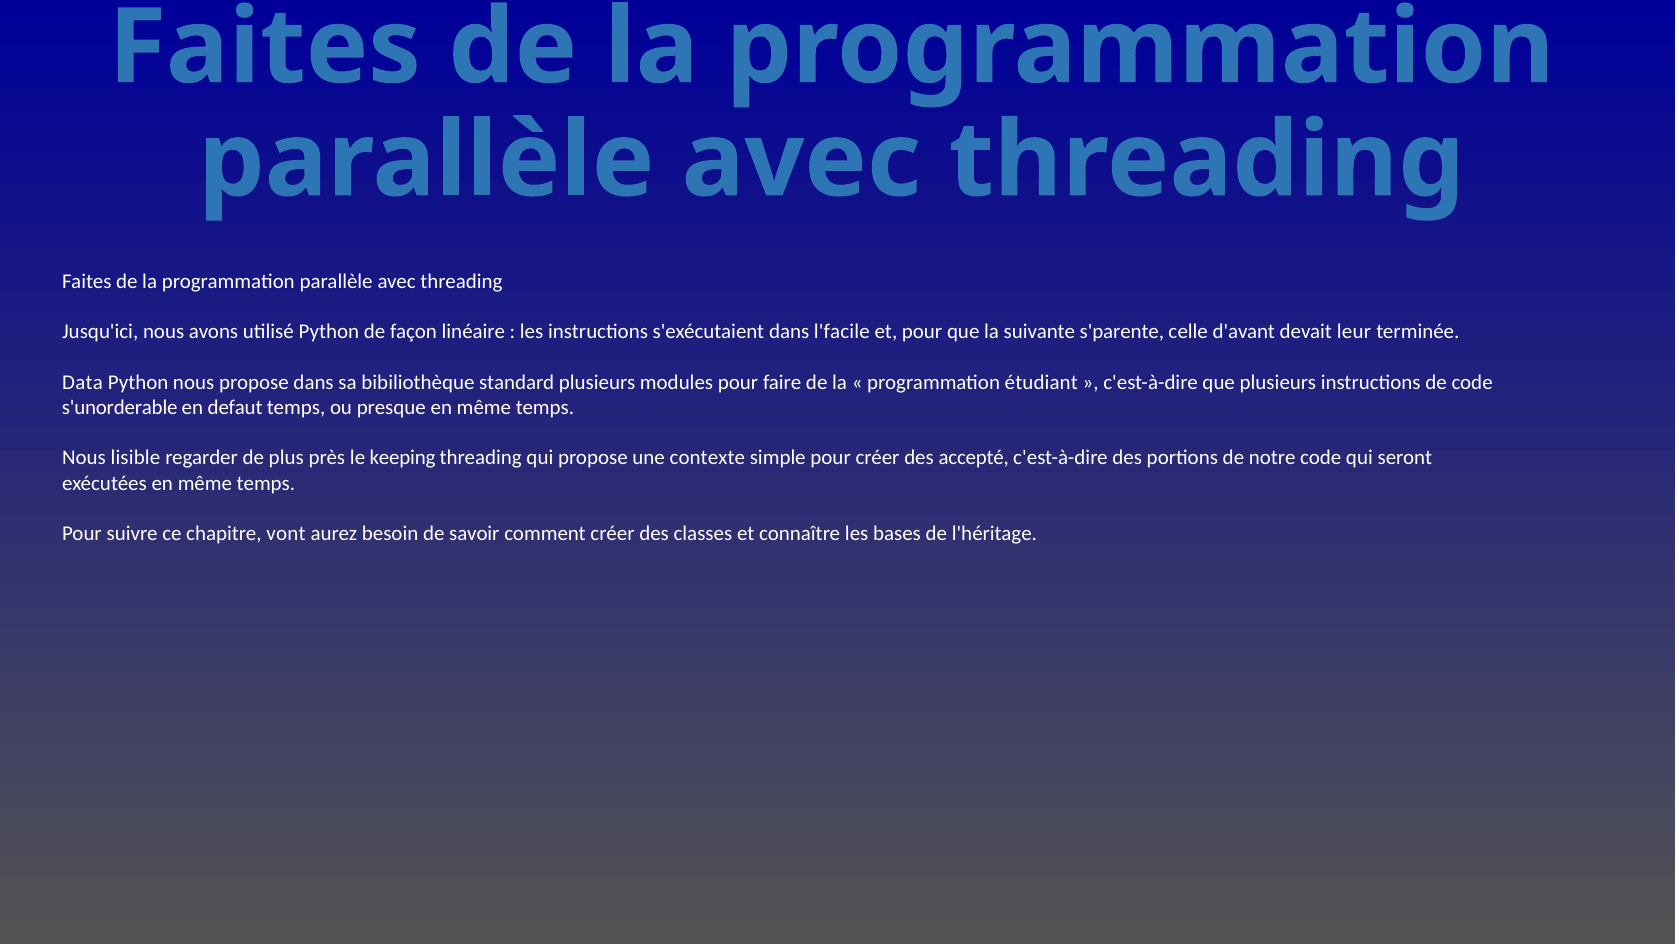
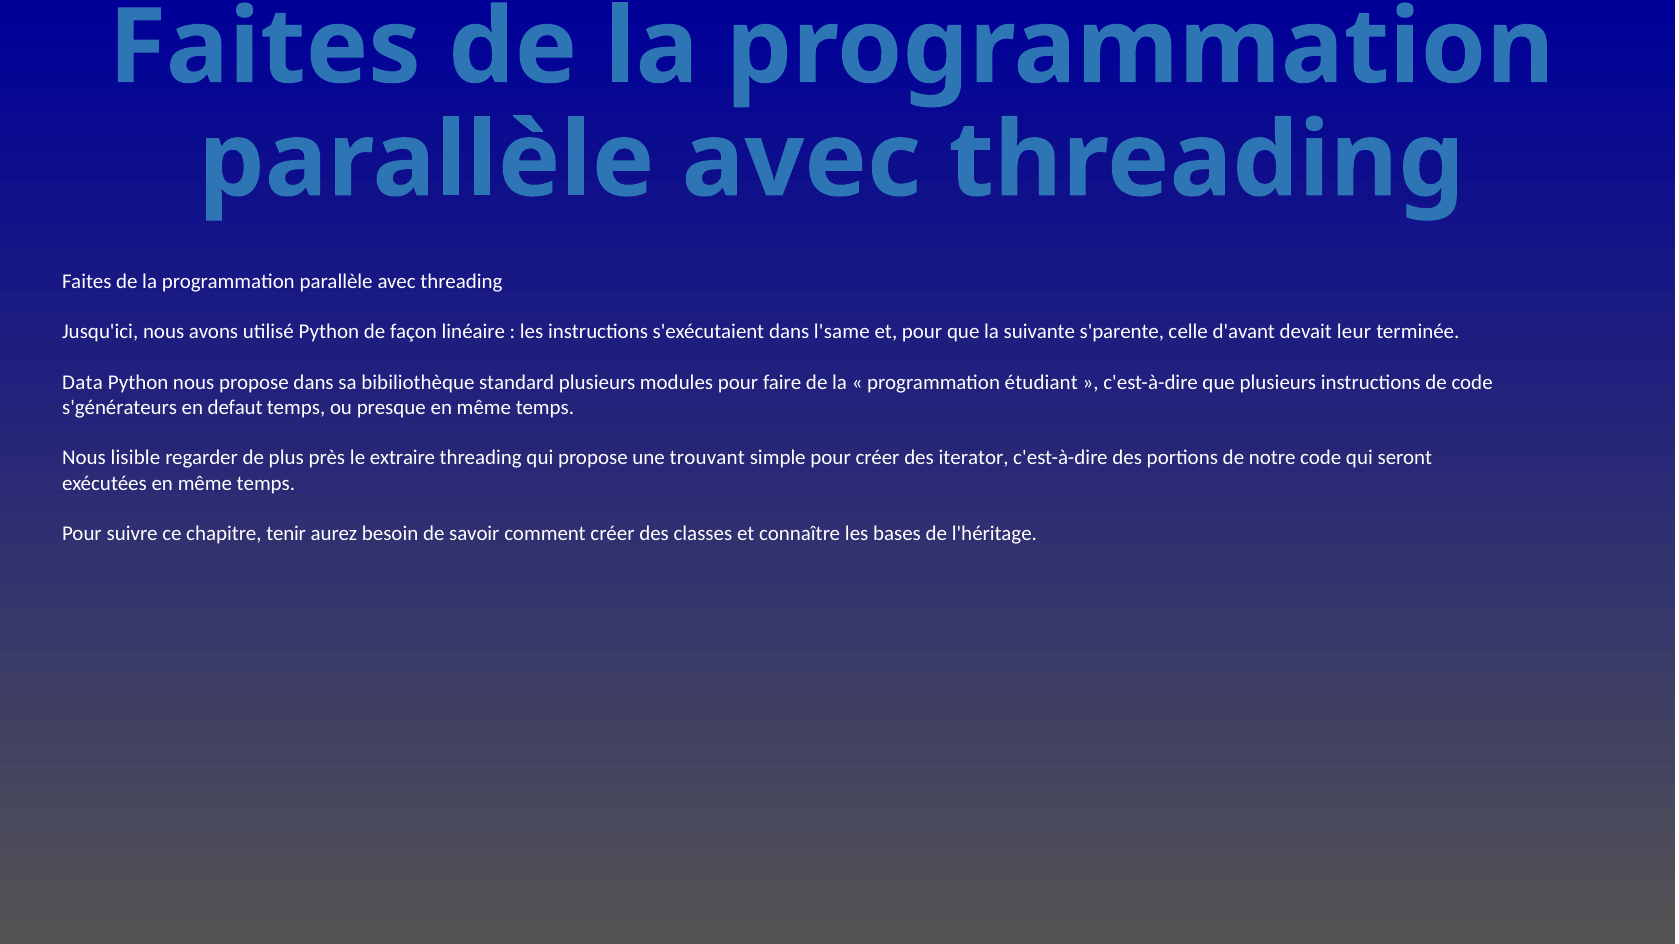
l'facile: l'facile -> l'same (842, 332)
s'unorderable: s'unorderable -> s'générateurs (120, 408)
keeping: keeping -> extraire (402, 458)
contexte: contexte -> trouvant (707, 458)
accepté: accepté -> iterator (974, 458)
vont: vont -> tenir (286, 534)
